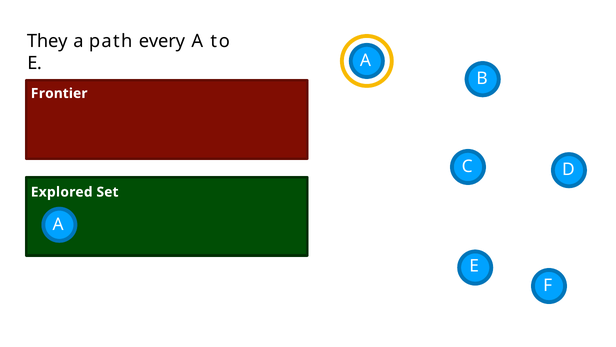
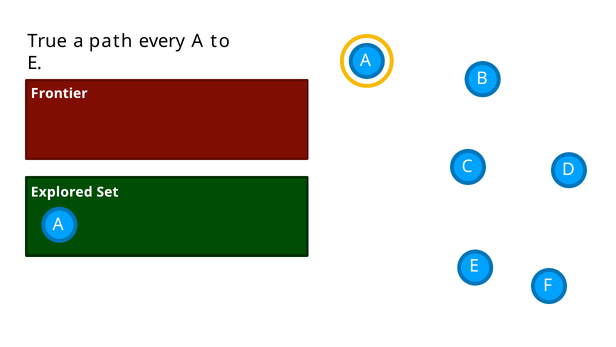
They: They -> True (47, 41)
